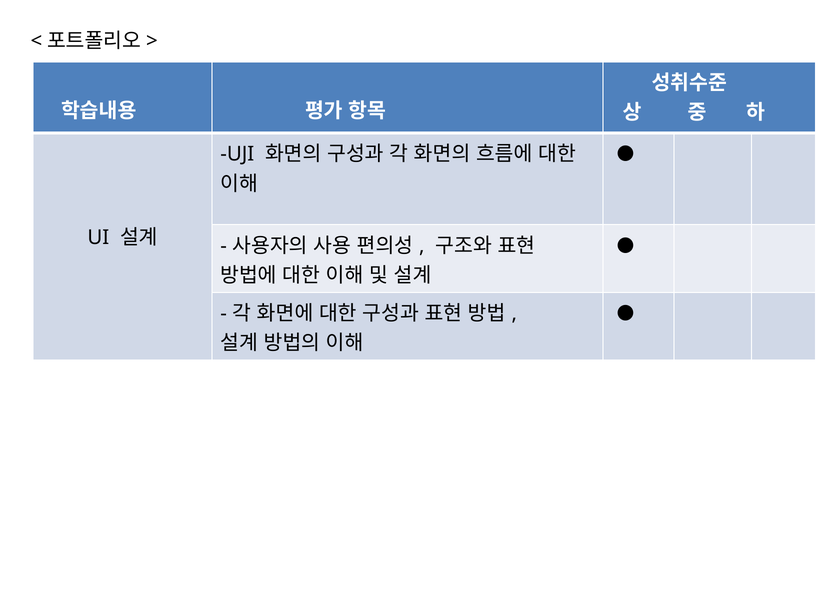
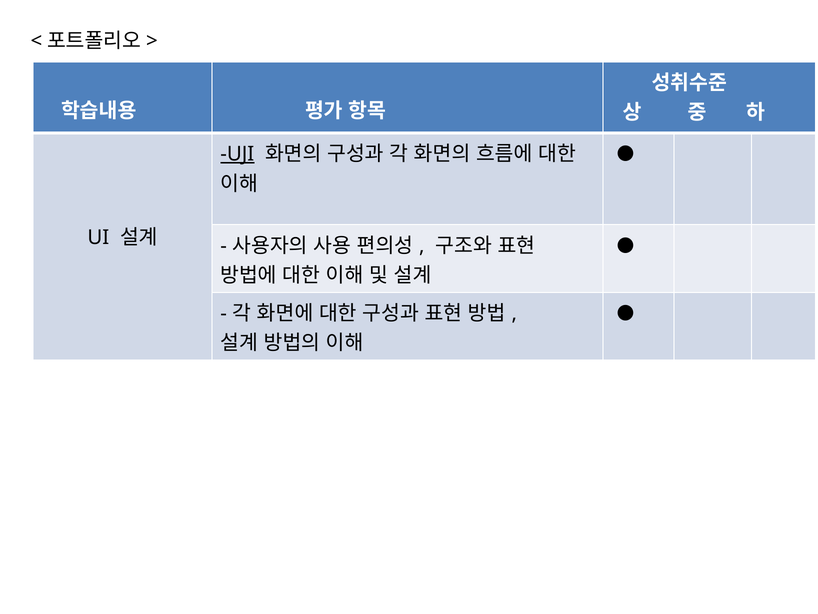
UJI underline: none -> present (237, 154)
